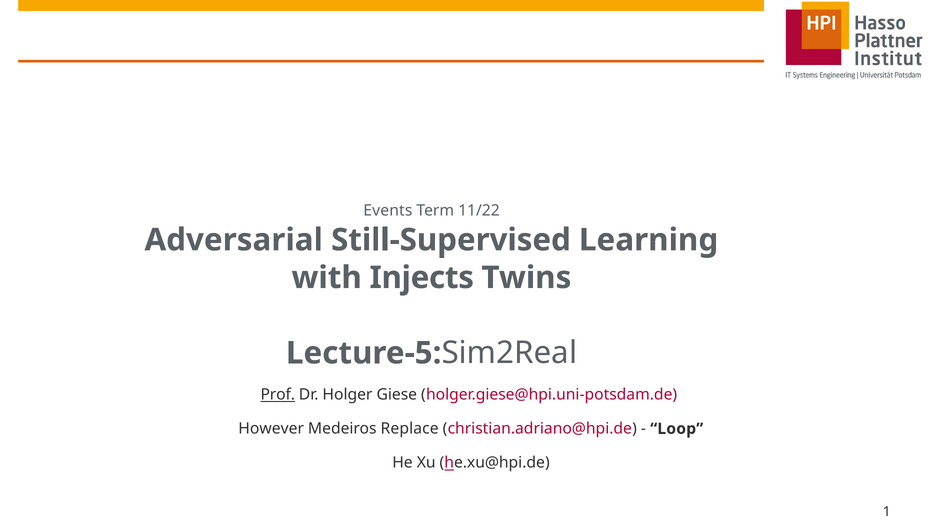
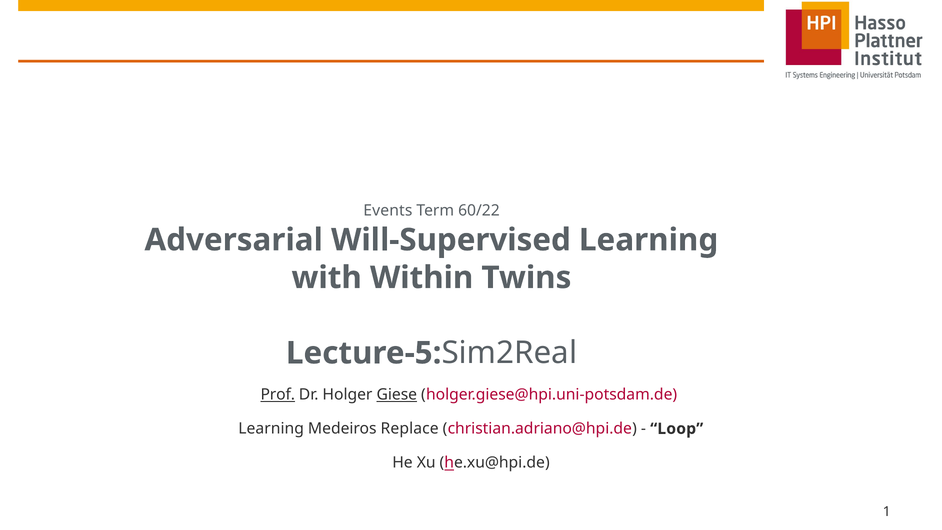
11/22: 11/22 -> 60/22 (479, 211)
Still-Supervised: Still-Supervised -> Will-Supervised (451, 240)
Injects: Injects -> Within (422, 278)
Giese underline: none -> present (397, 395)
However: However -> Learning (271, 429)
